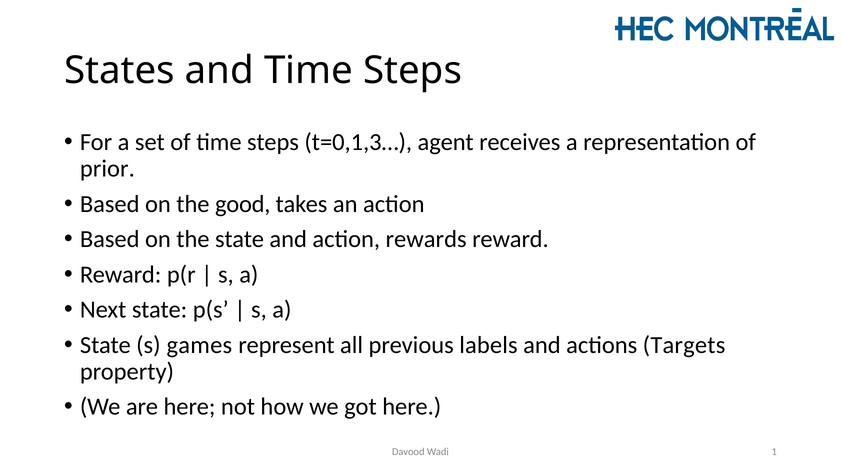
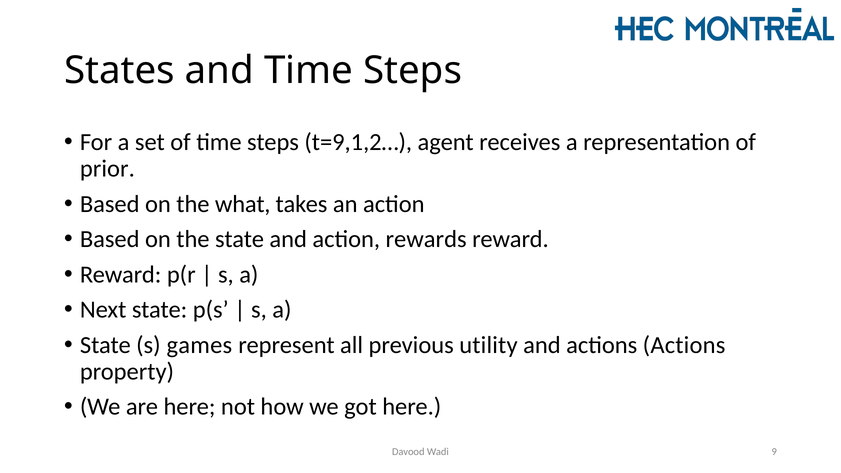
t=0,1,3…: t=0,1,3… -> t=9,1,2… (358, 142)
good: good -> what (243, 204)
labels: labels -> utility (488, 345)
actions Targets: Targets -> Actions (684, 345)
1: 1 -> 9 (774, 452)
